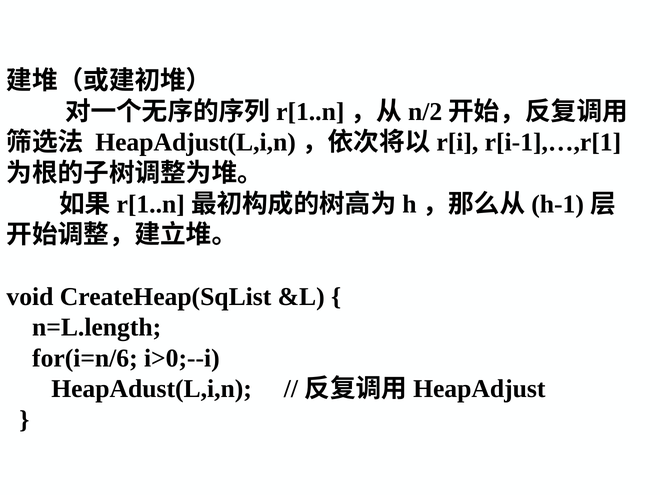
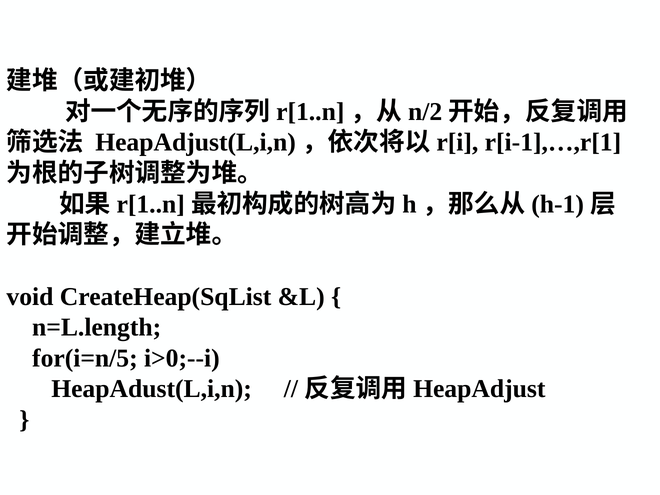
for(i=n/6: for(i=n/6 -> for(i=n/5 (85, 358)
